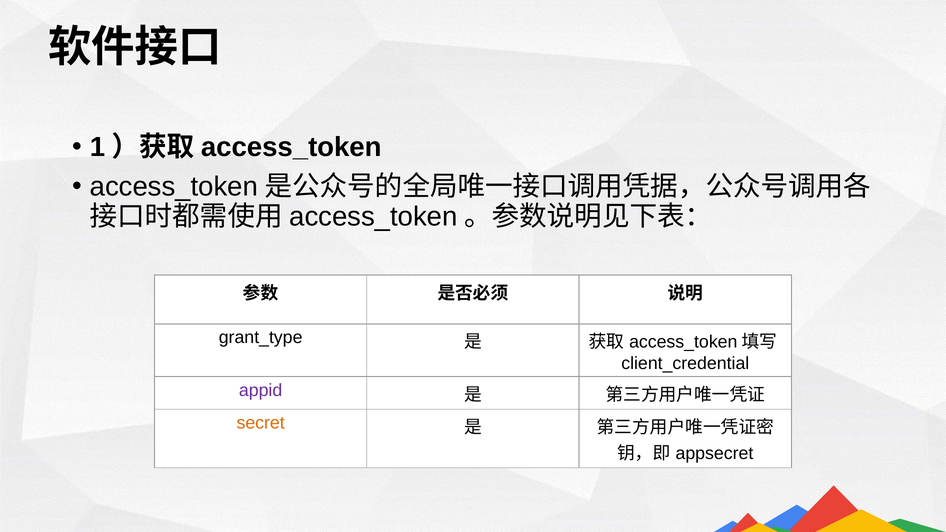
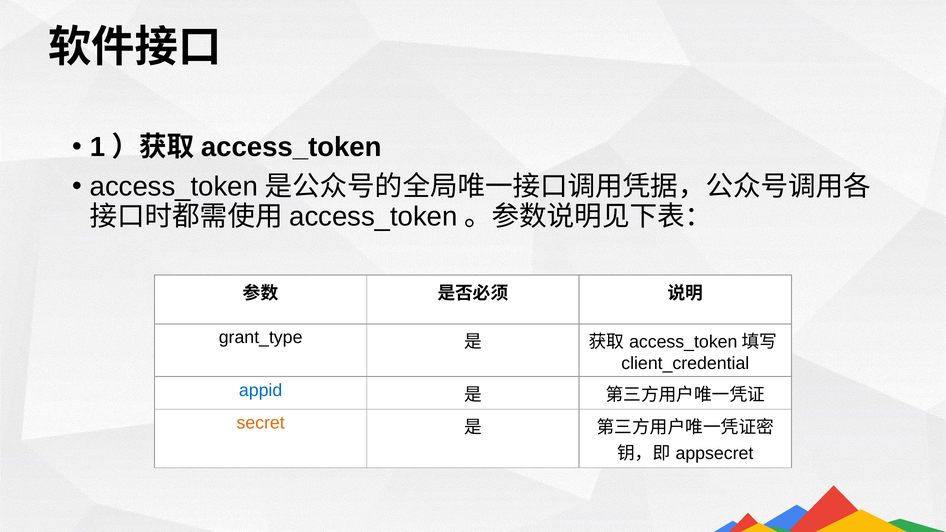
appid colour: purple -> blue (261, 390)
